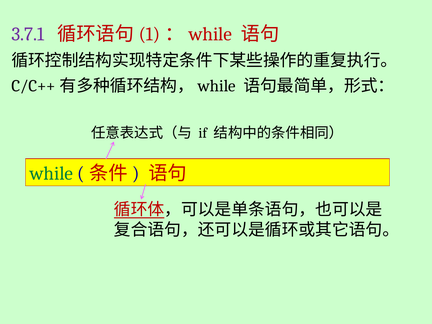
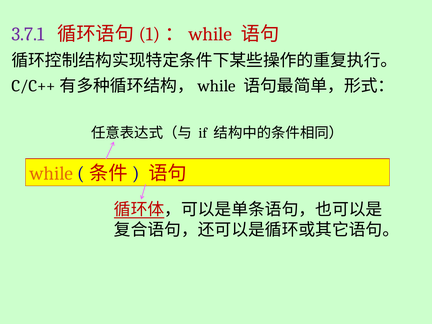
while colour: green -> orange (51, 174)
